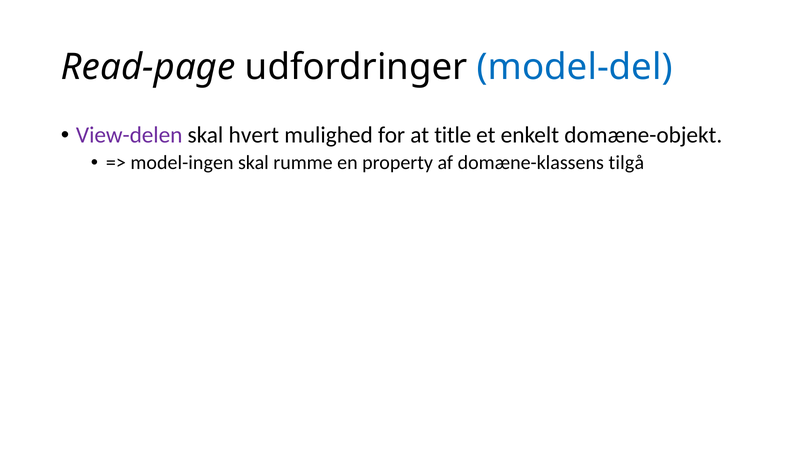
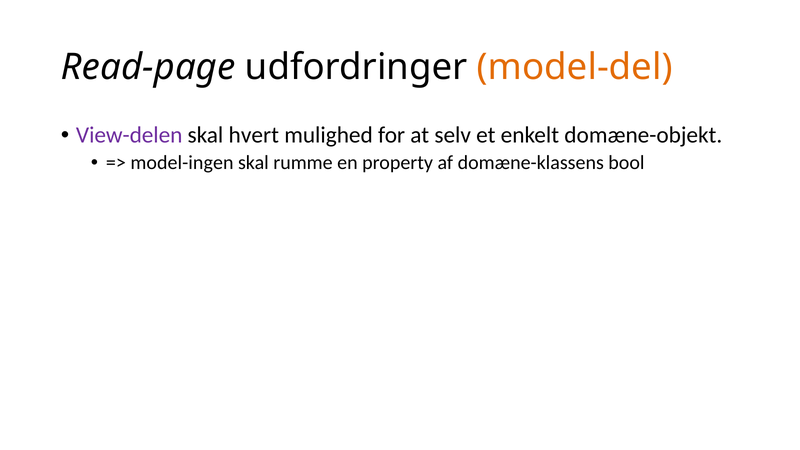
model-del colour: blue -> orange (575, 67)
title: title -> selv (453, 135)
tilgå: tilgå -> bool (626, 163)
